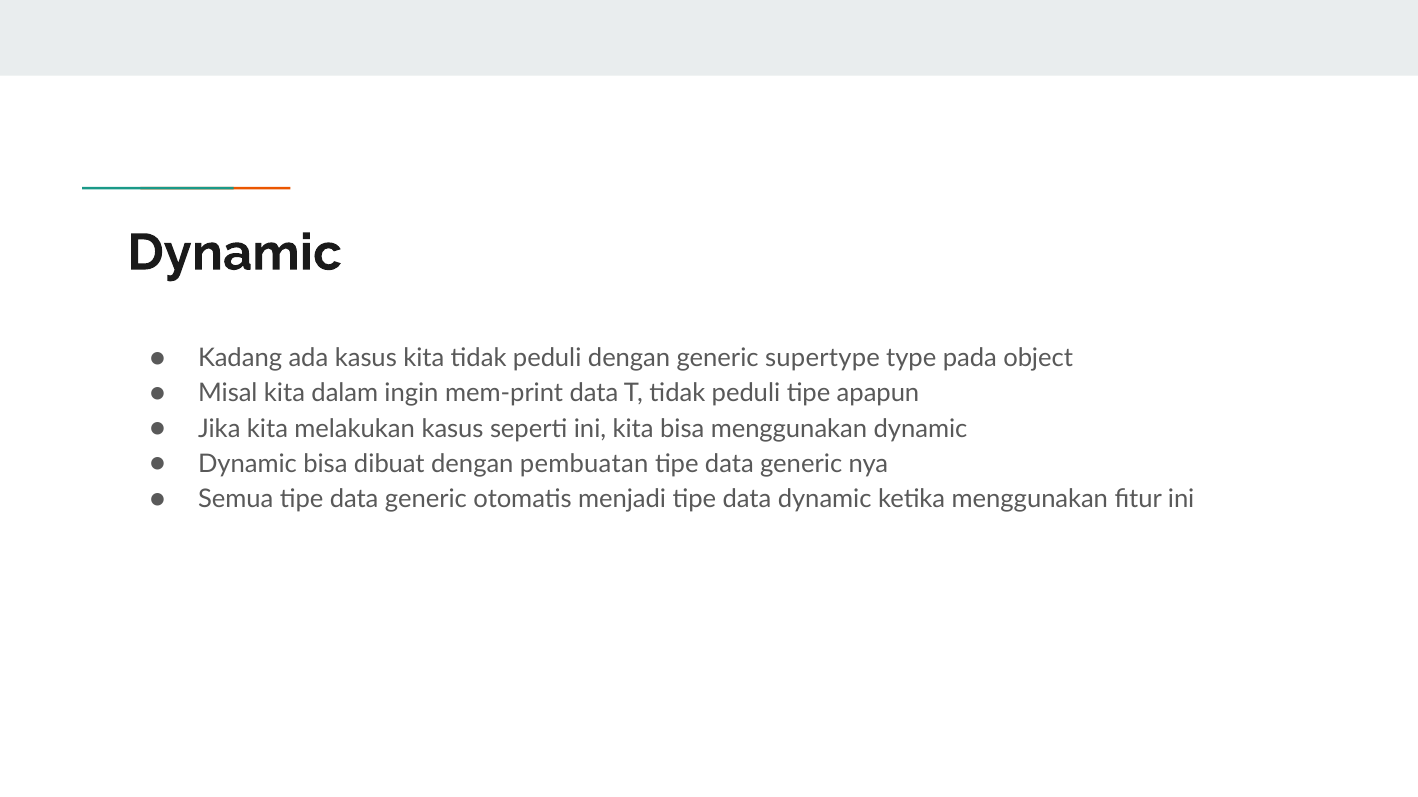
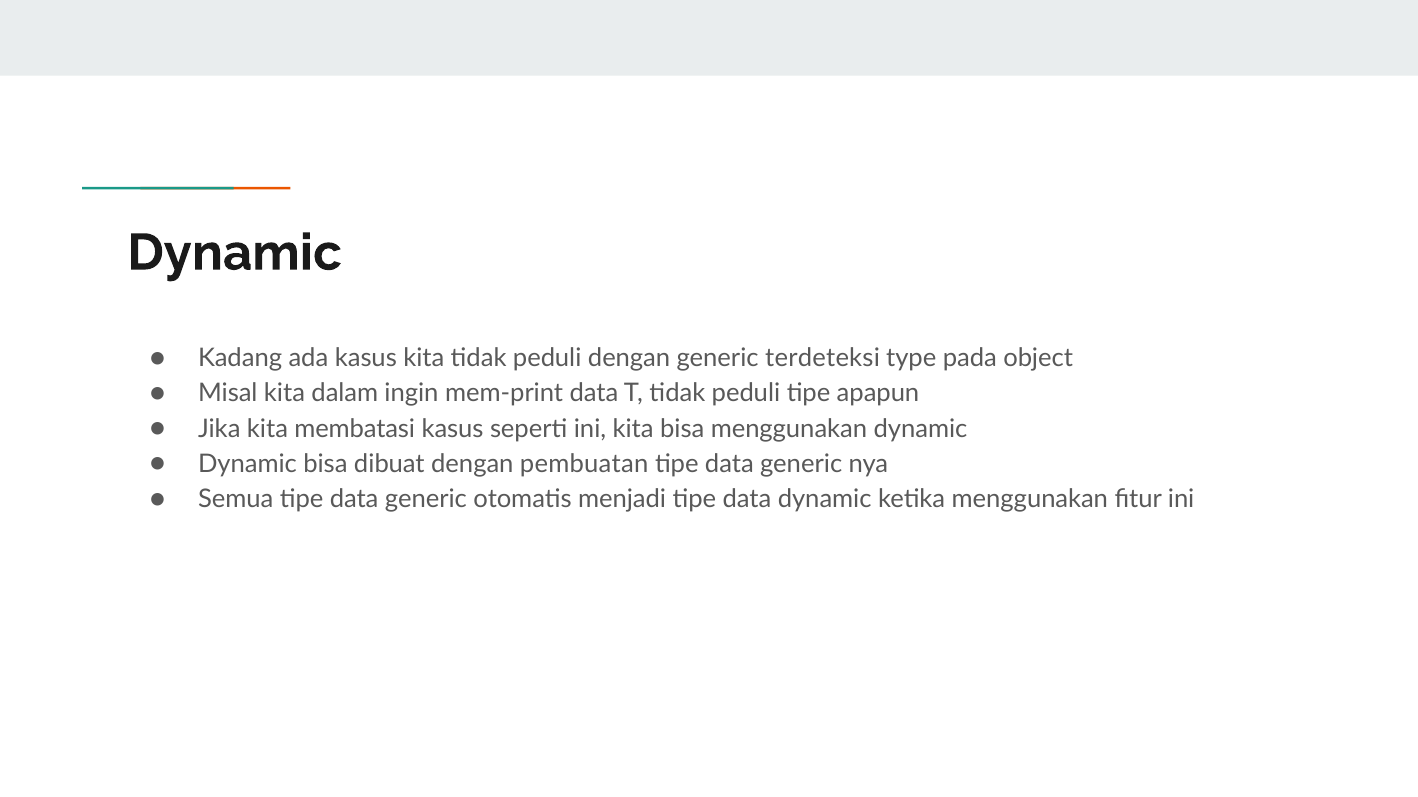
supertype: supertype -> terdeteksi (823, 358)
melakukan: melakukan -> membatasi (355, 429)
